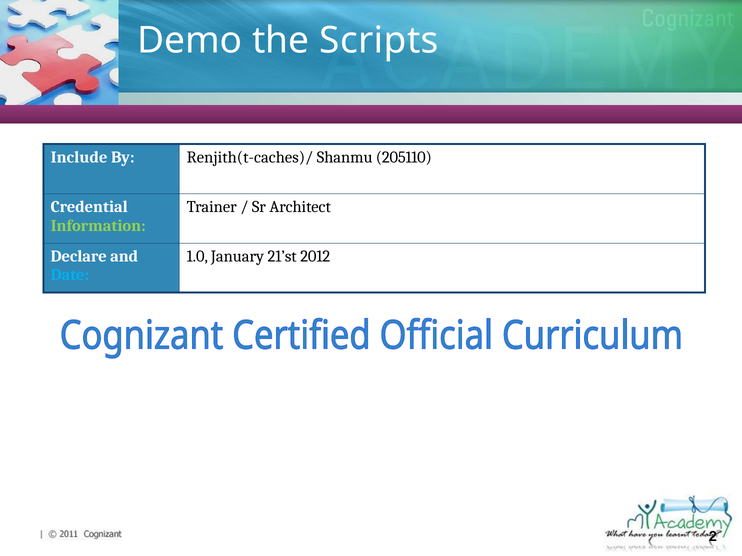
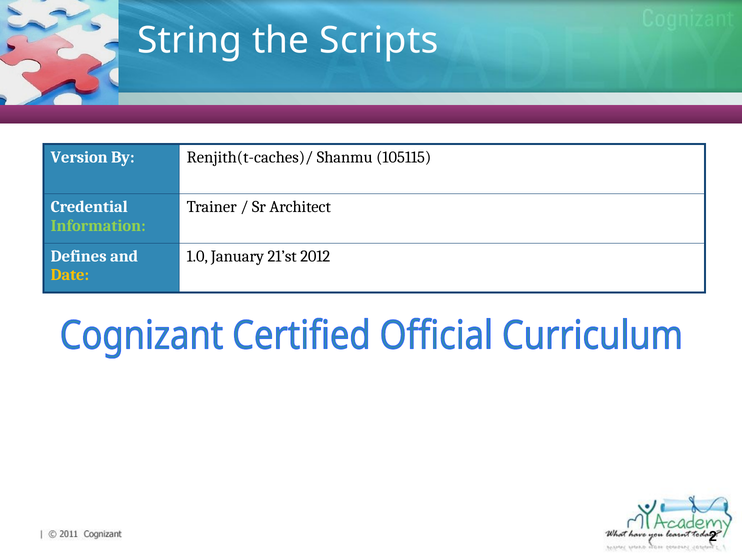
Demo: Demo -> String (190, 40)
Include: Include -> Version (79, 157)
205110: 205110 -> 105115 (404, 157)
Declare: Declare -> Defines (79, 256)
Date colour: light blue -> yellow (70, 275)
